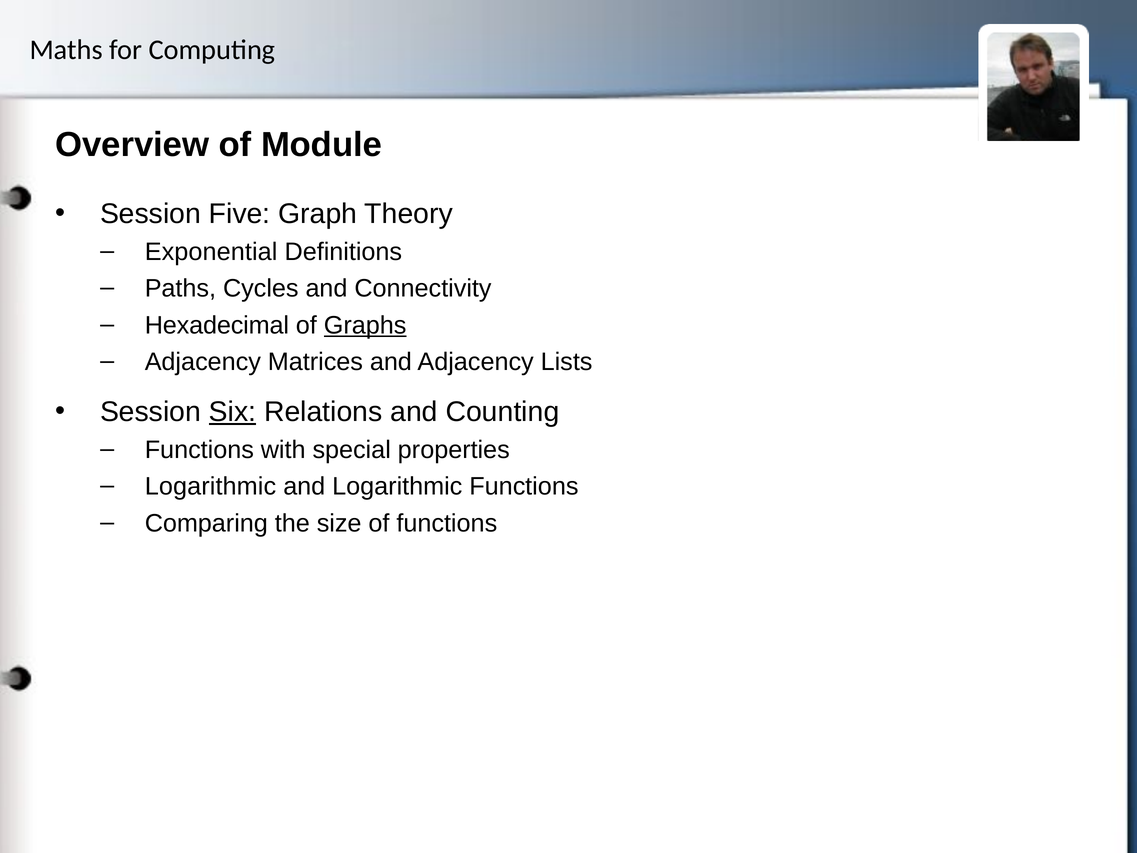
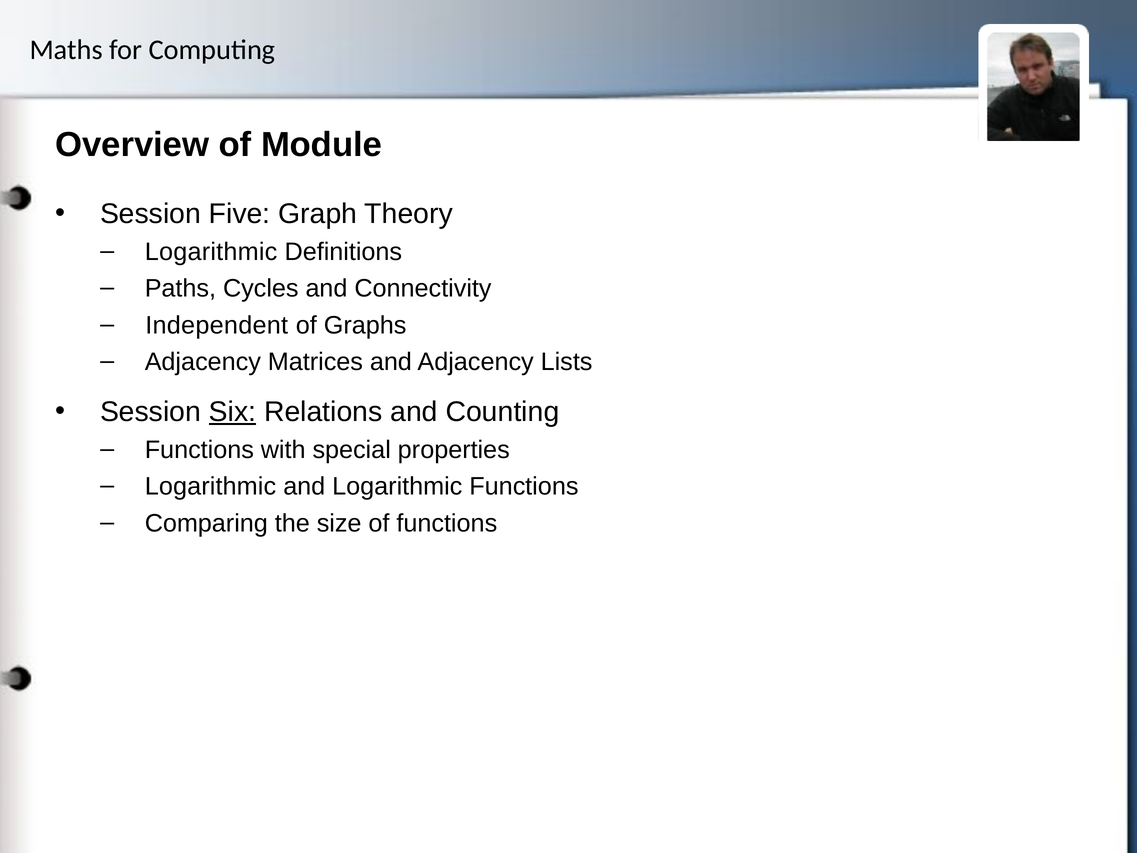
Exponential: Exponential -> Logarithmic (211, 252)
Hexadecimal: Hexadecimal -> Independent (217, 325)
Graphs underline: present -> none (365, 325)
